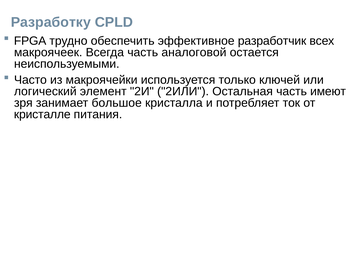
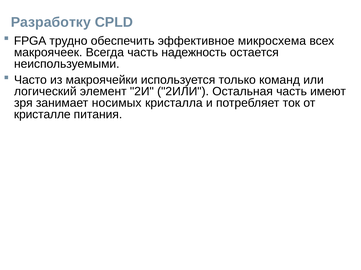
разработчик: разработчик -> микросхема (272, 41)
аналоговой: аналоговой -> надежность (194, 52)
ключей: ключей -> команд (280, 80)
большое: большое -> носимых (117, 103)
